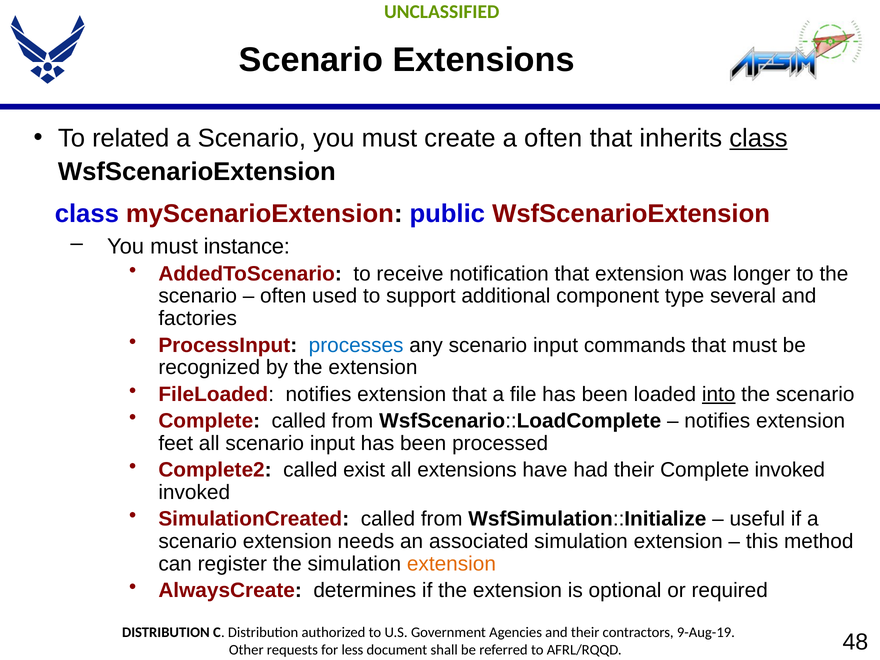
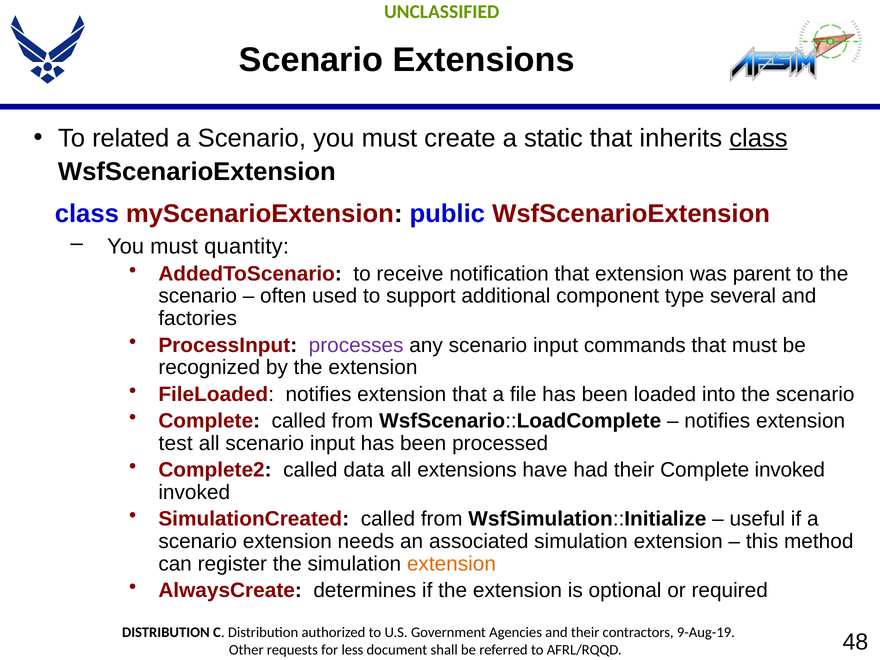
a often: often -> static (553, 138)
instance: instance -> quantity (247, 247)
longer: longer -> parent (762, 274)
processes colour: blue -> purple (356, 345)
into underline: present -> none (719, 394)
feet: feet -> test (176, 443)
exist: exist -> data (364, 470)
